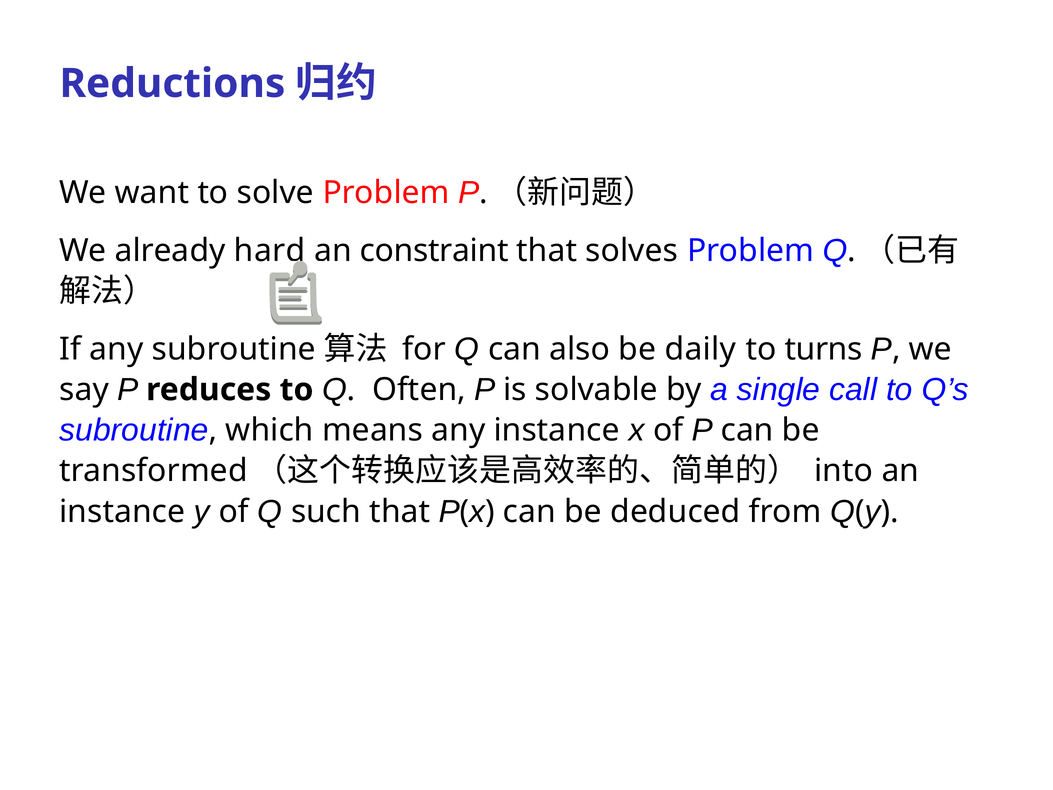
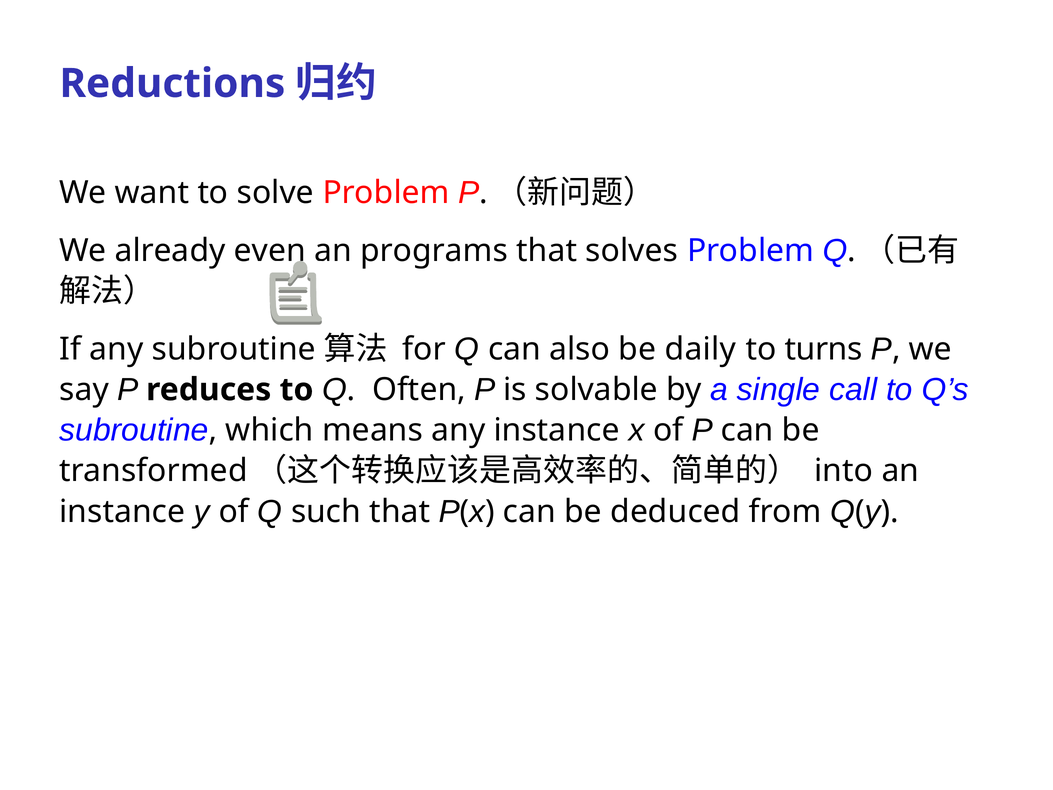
hard: hard -> even (270, 251)
constraint: constraint -> programs (434, 251)
